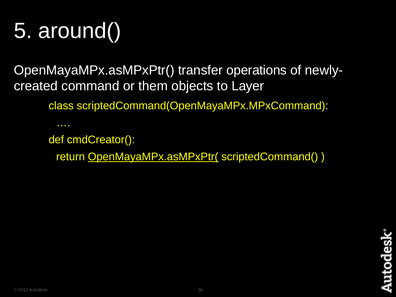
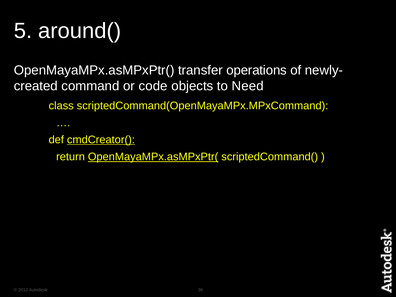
them: them -> code (153, 86)
Layer: Layer -> Need (248, 86)
cmdCreator( underline: none -> present (101, 140)
